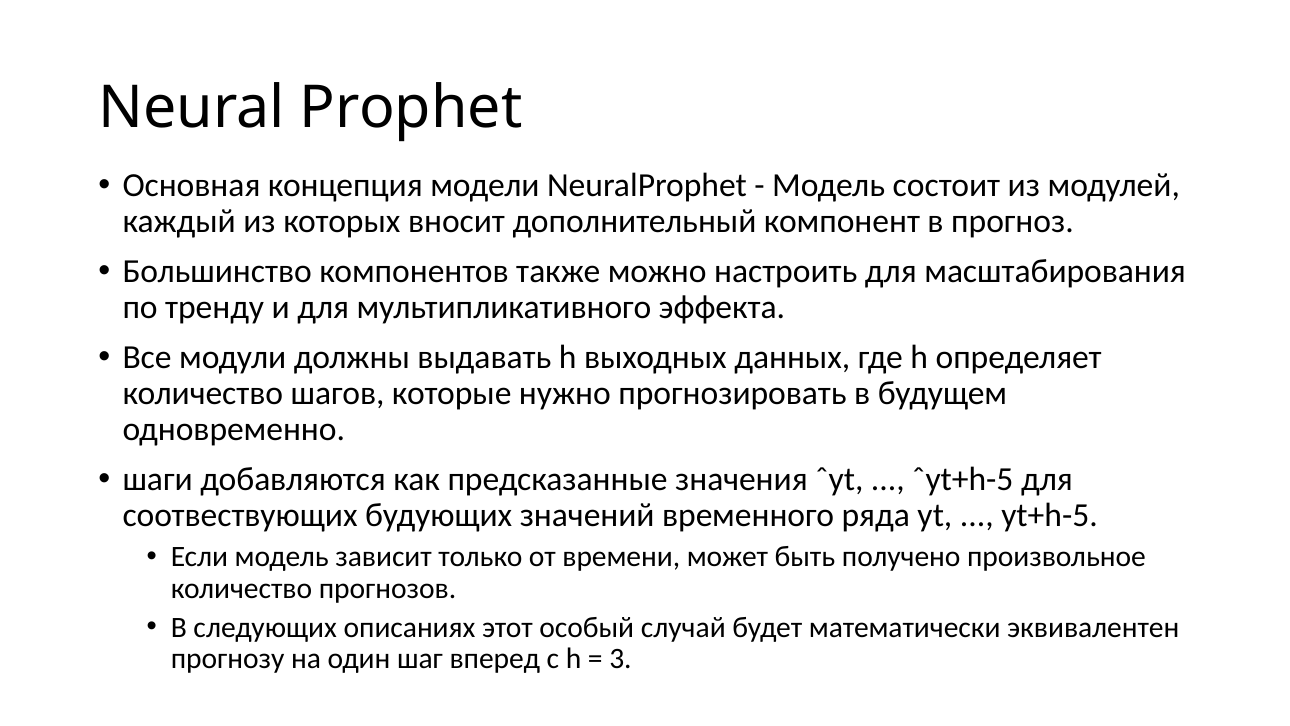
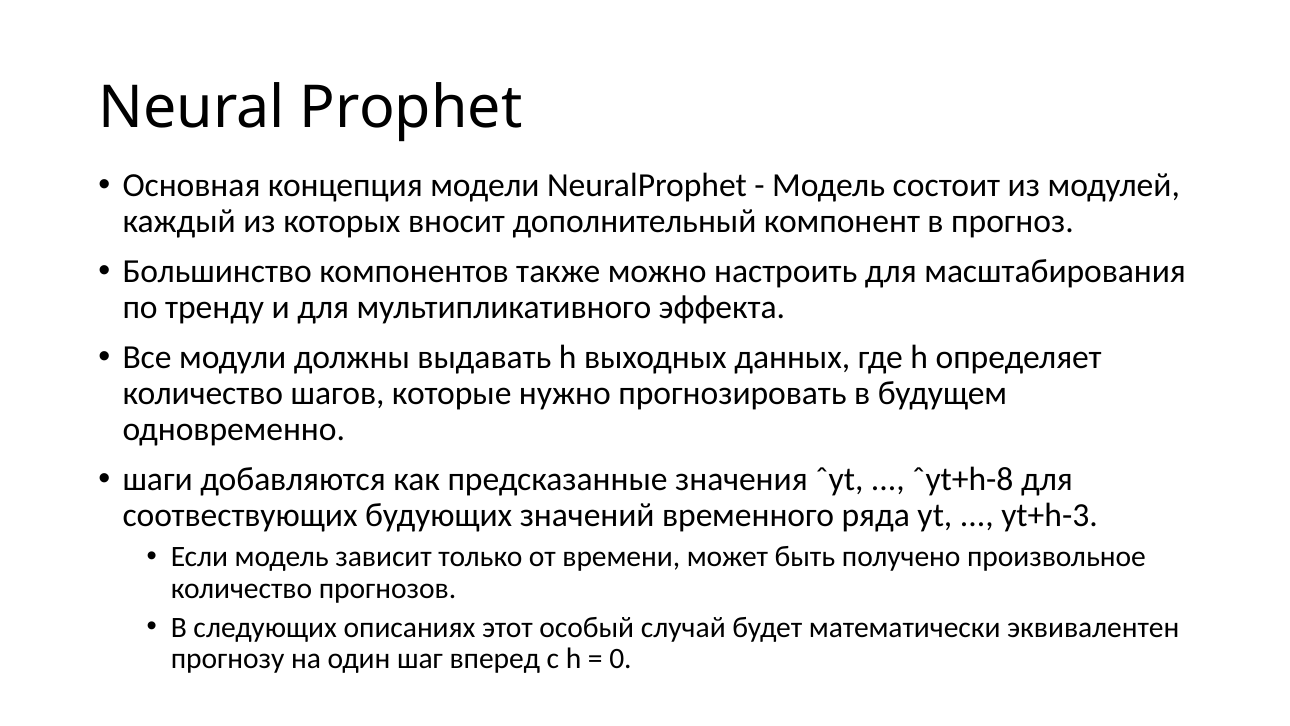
ˆyt+h-5: ˆyt+h-5 -> ˆyt+h-8 (963, 479)
yt+h-5: yt+h-5 -> yt+h-3 (1050, 516)
3: 3 -> 0 (620, 659)
